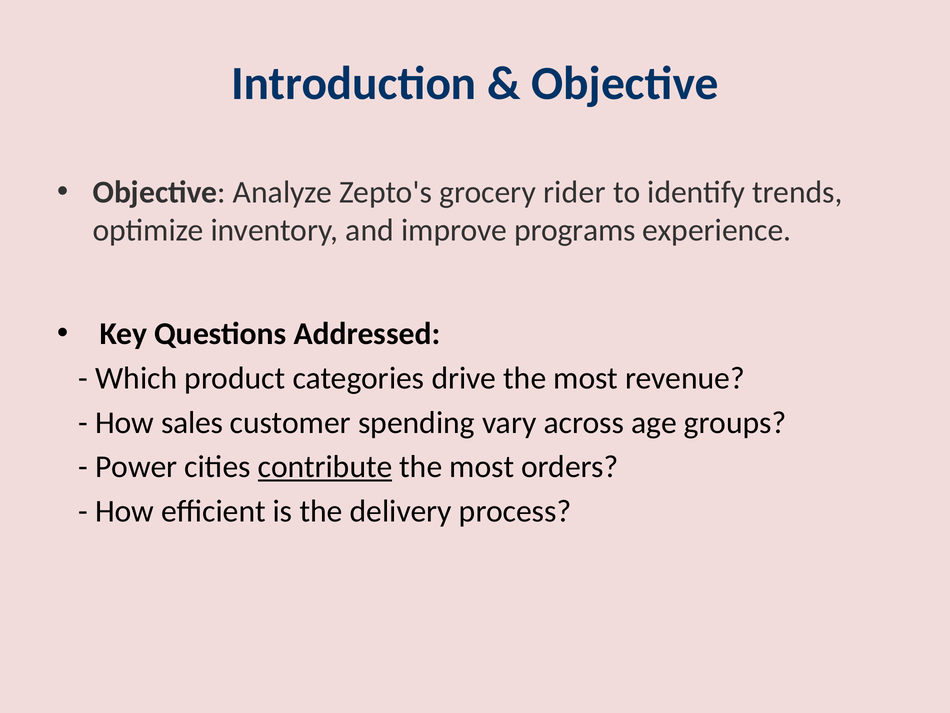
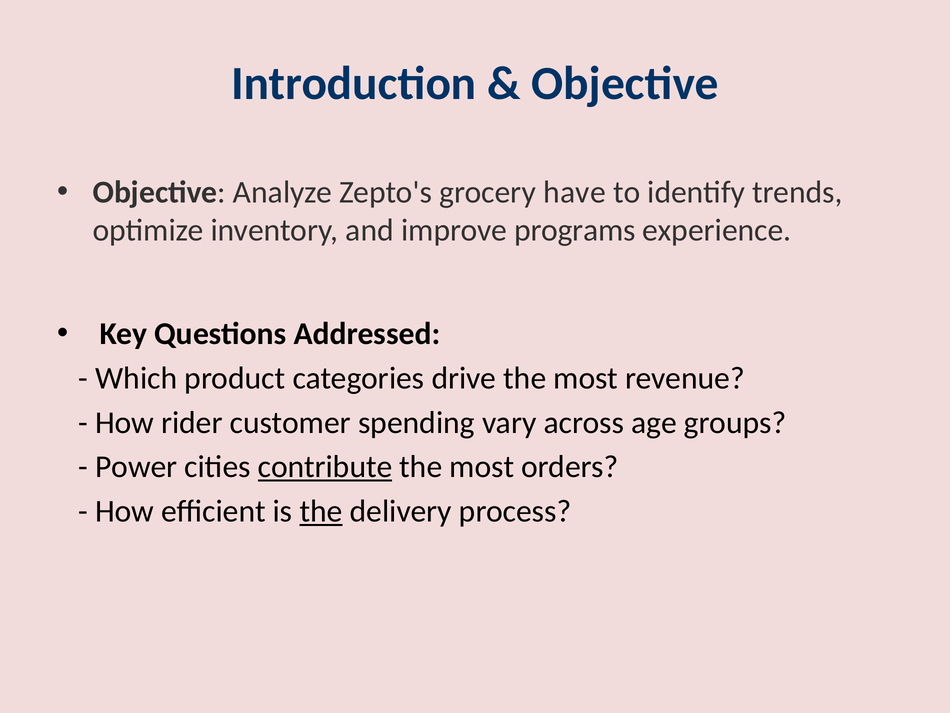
rider: rider -> have (574, 192)
sales: sales -> rider (192, 422)
the underline: none -> present (321, 511)
